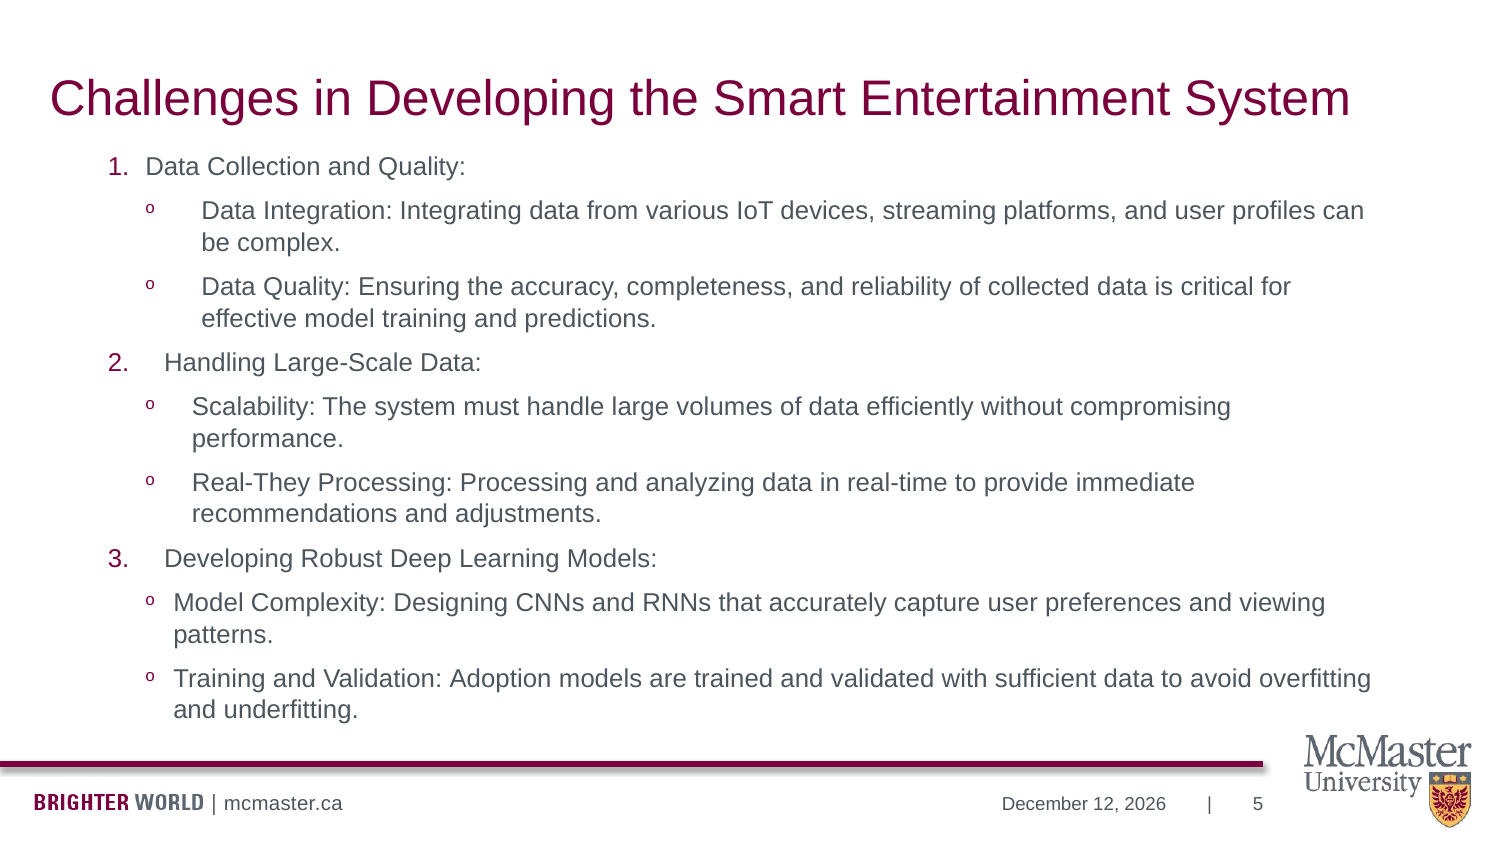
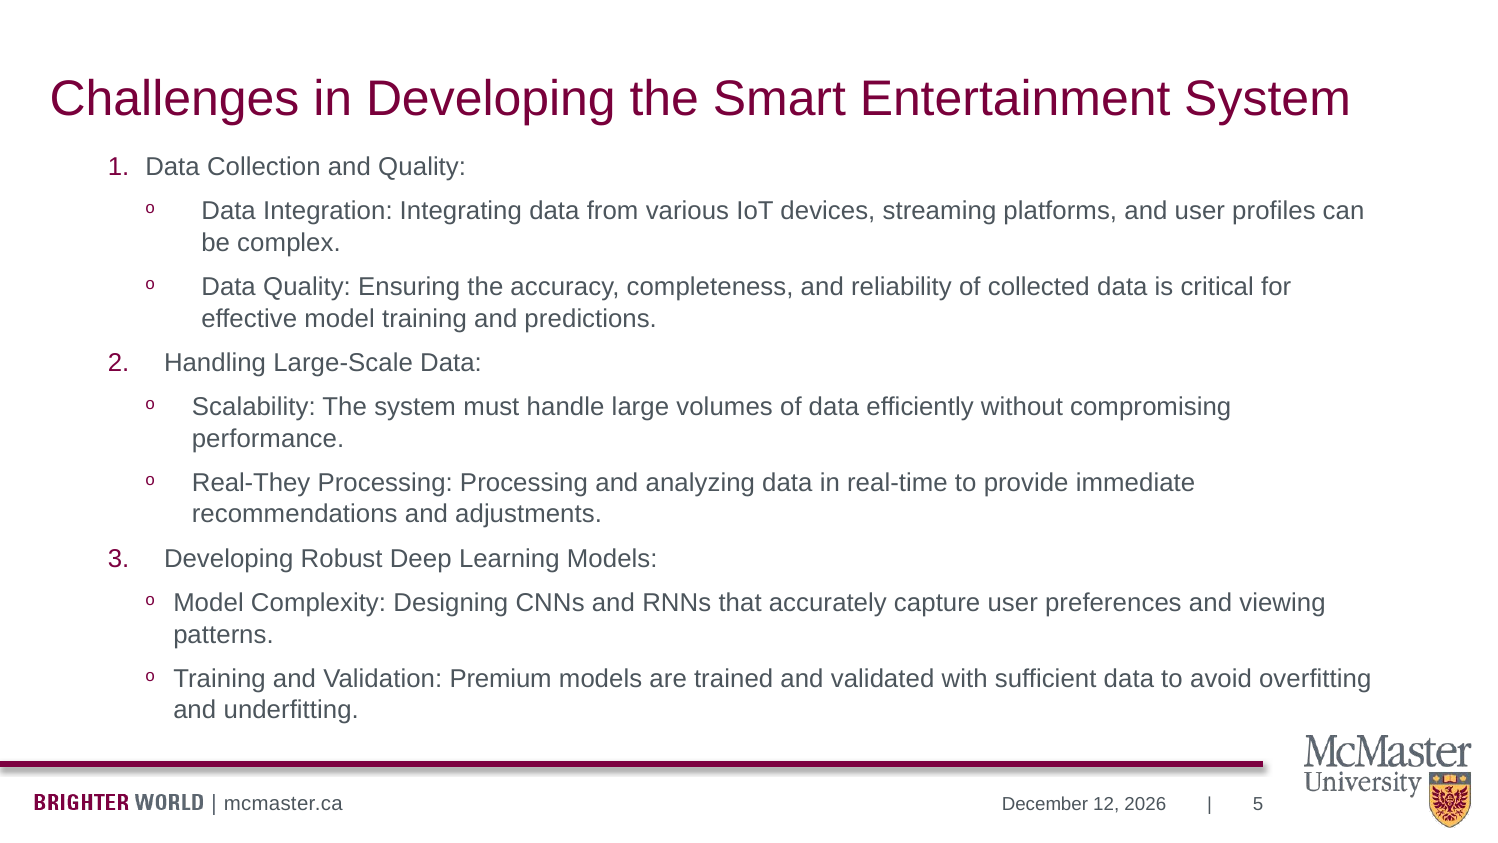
Adoption: Adoption -> Premium (501, 678)
